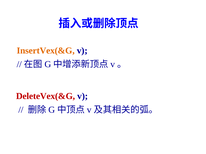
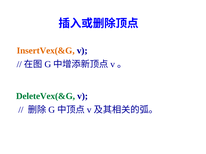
DeleteVex(&G colour: red -> green (46, 96)
